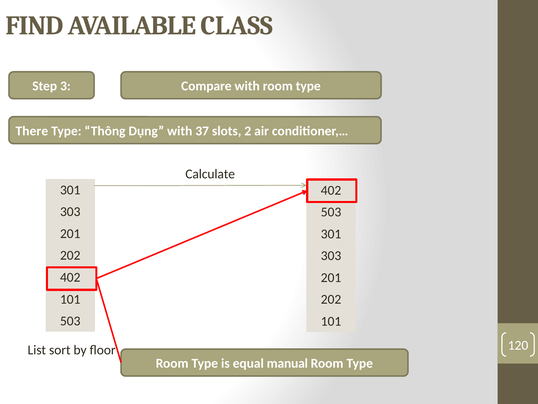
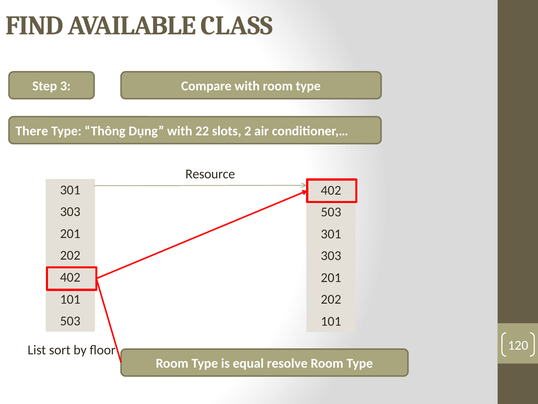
37: 37 -> 22 (202, 131)
Calculate: Calculate -> Resource (210, 174)
manual: manual -> resolve (287, 363)
